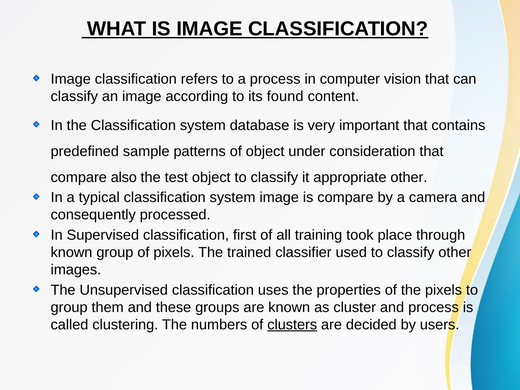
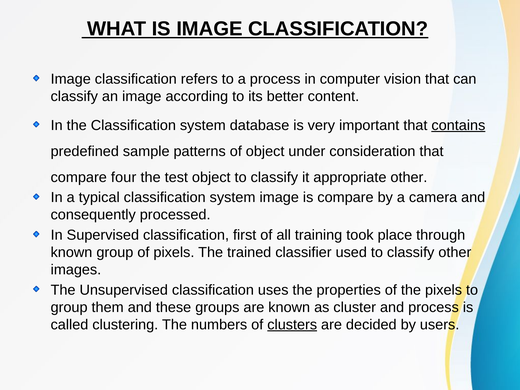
found: found -> better (285, 96)
contains underline: none -> present (458, 125)
also: also -> four (124, 177)
